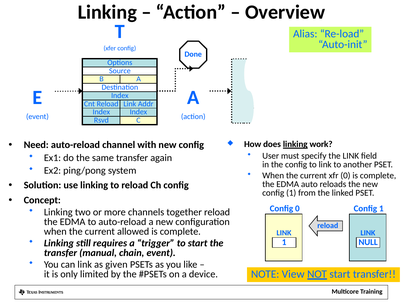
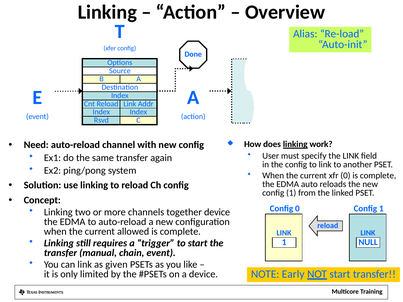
together reload: reload -> device (217, 212)
View: View -> Early (293, 274)
